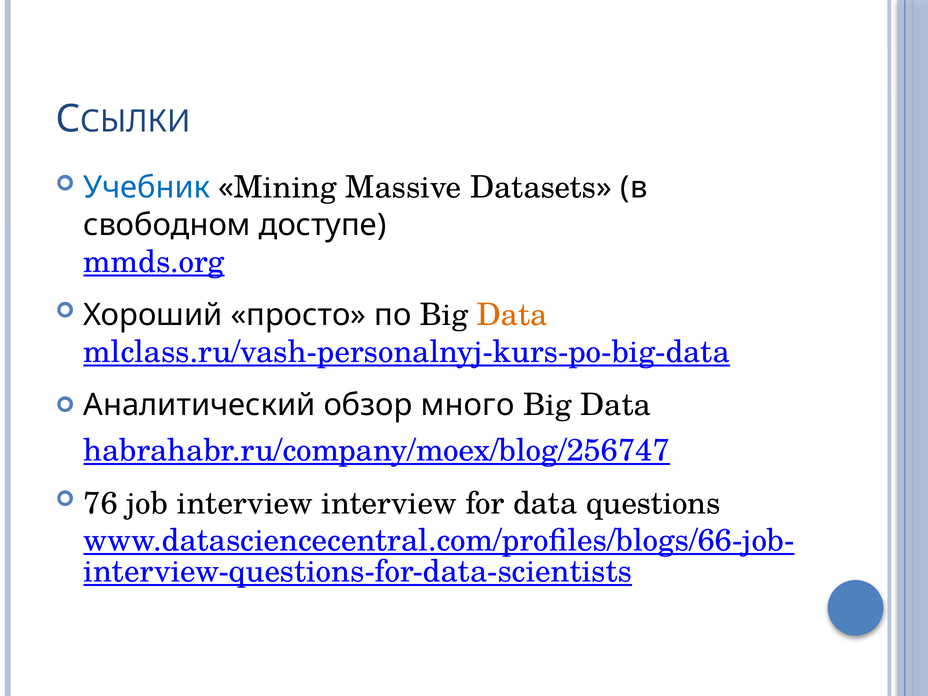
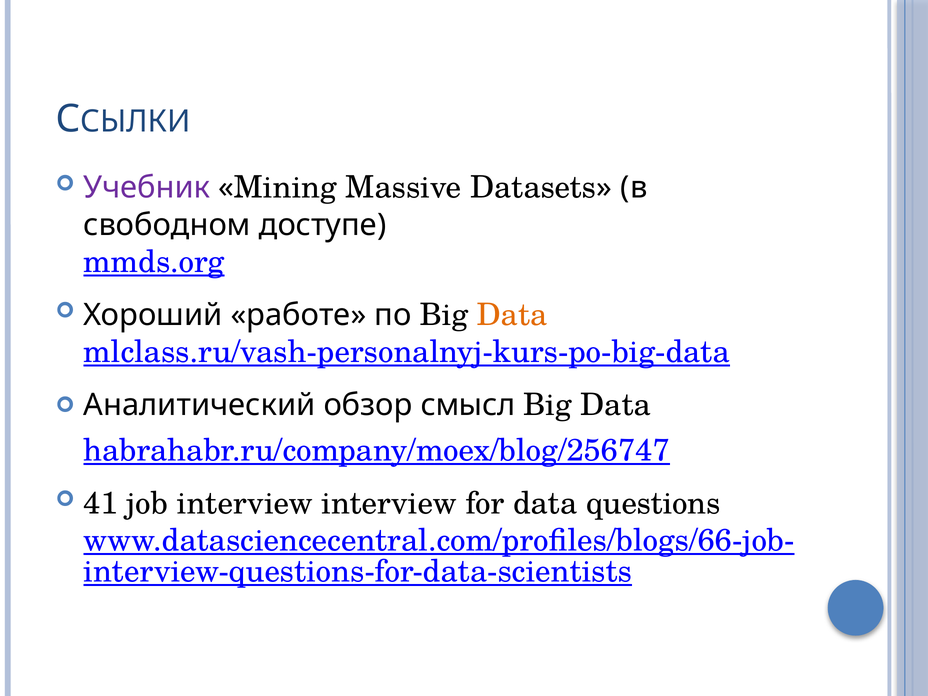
Учебник colour: blue -> purple (147, 188)
просто: просто -> работе (298, 315)
много: много -> смысл (468, 405)
76: 76 -> 41 (101, 504)
